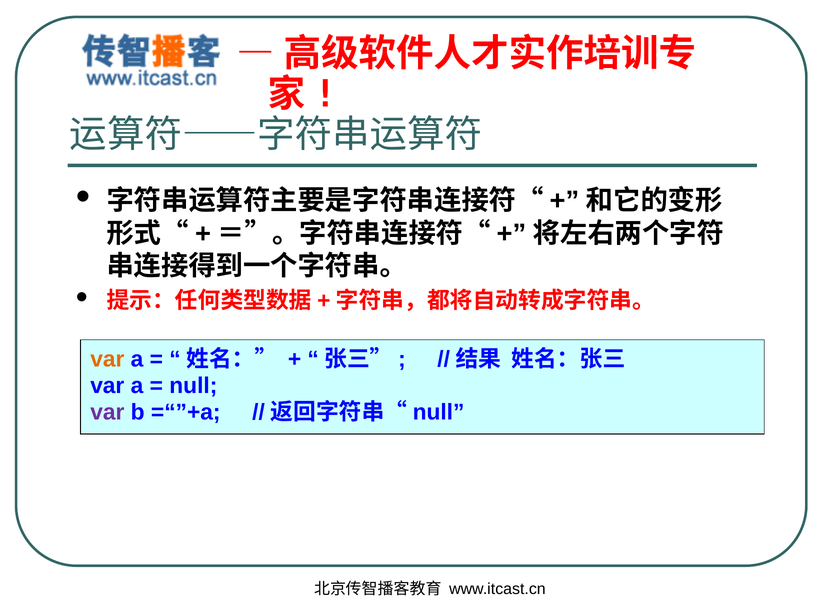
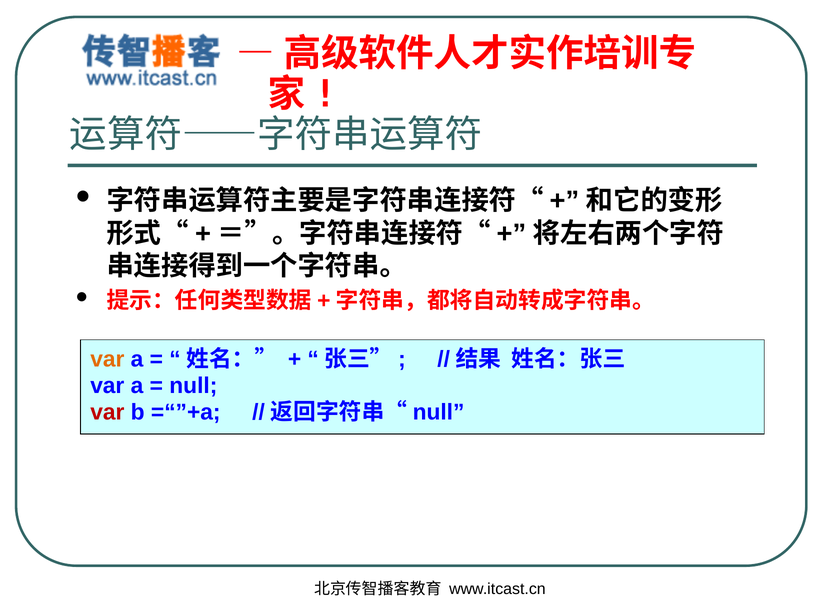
var colour: purple -> red (107, 412)
